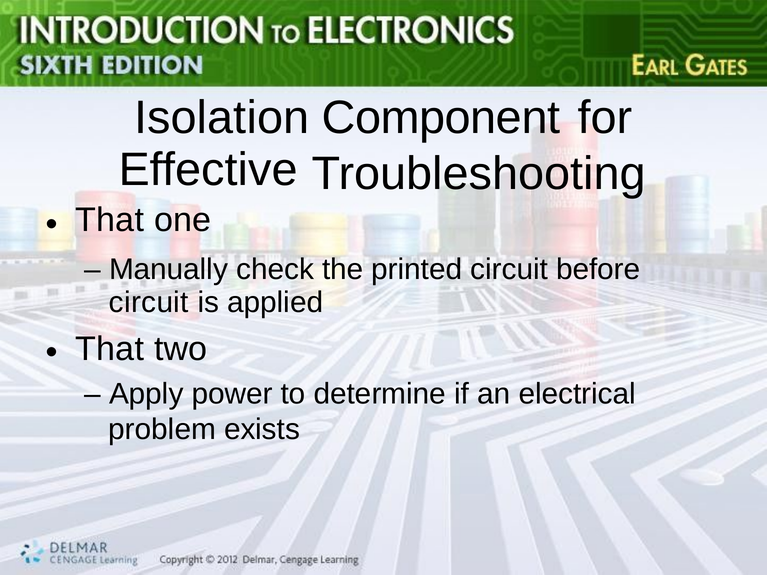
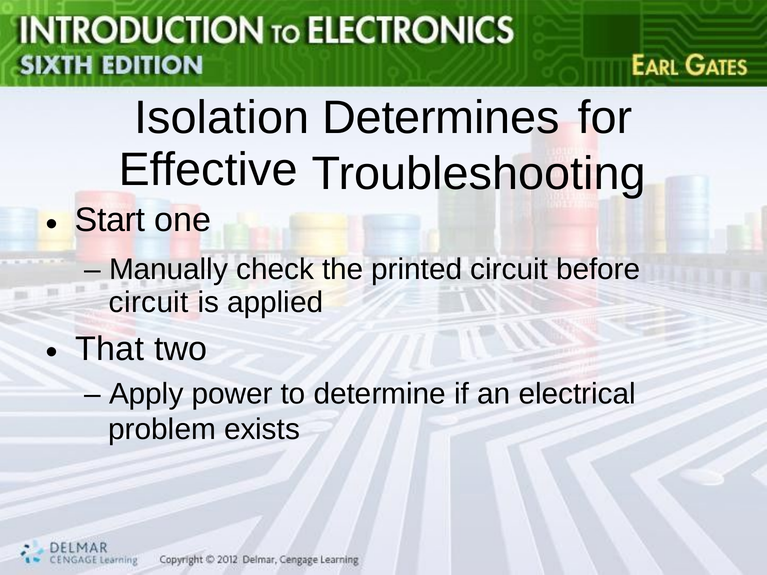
Component: Component -> Determines (441, 118)
That: That -> Start (110, 220)
